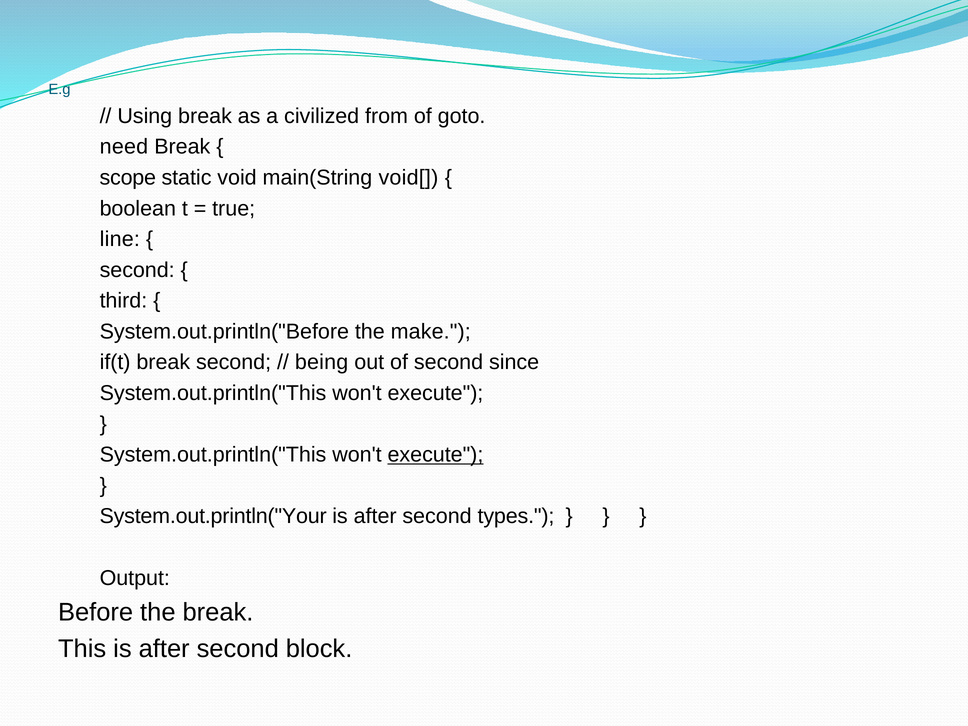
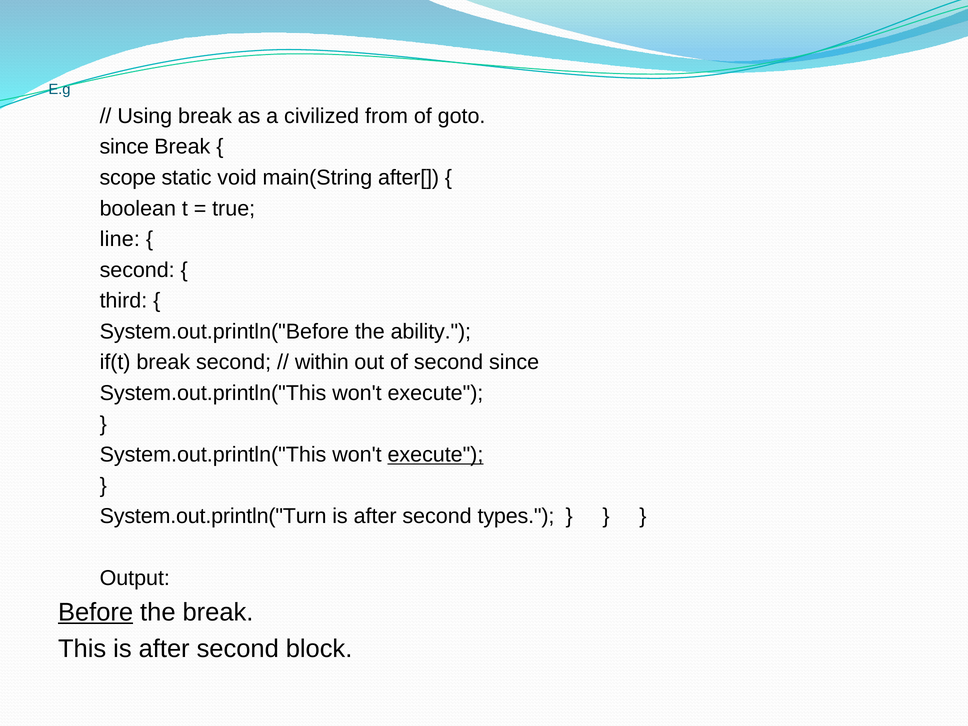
need: need -> since (124, 147)
void[: void[ -> after[ (409, 178)
make: make -> ability (431, 332)
being: being -> within (322, 362)
System.out.println("Your: System.out.println("Your -> System.out.println("Turn (213, 516)
Before underline: none -> present (96, 612)
